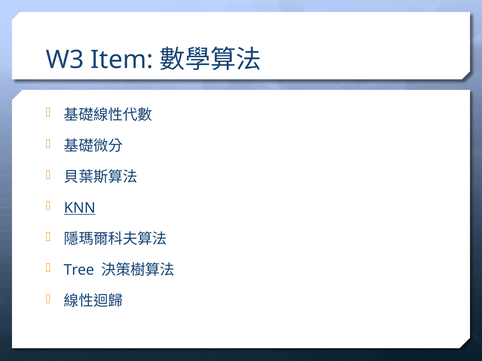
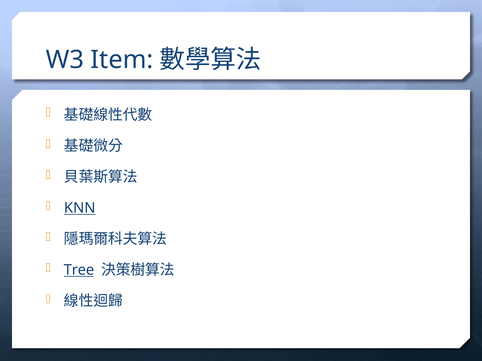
Tree underline: none -> present (79, 270)
